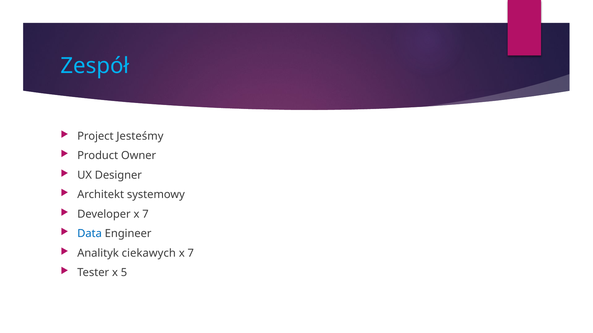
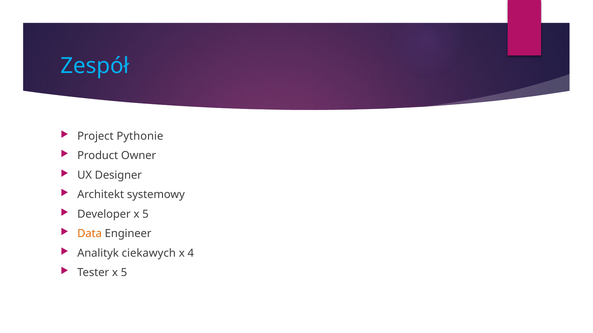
Jesteśmy: Jesteśmy -> Pythonie (140, 136)
Developer x 7: 7 -> 5 (145, 214)
Data colour: blue -> orange (90, 234)
7: 7 -> 4 (191, 253)
